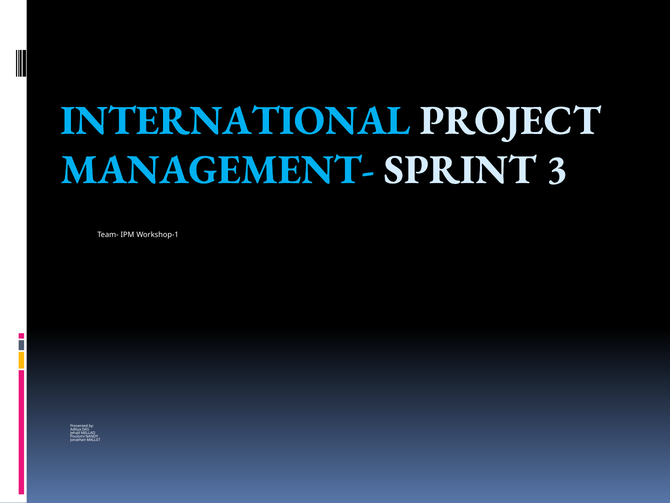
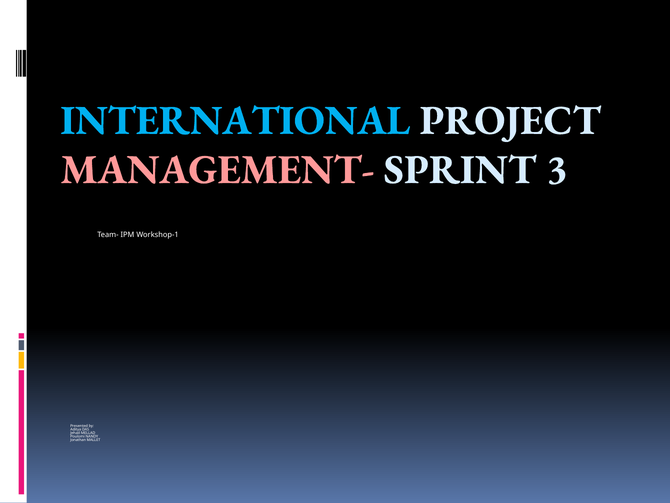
MANAGEMENT- colour: light blue -> pink (217, 169)
